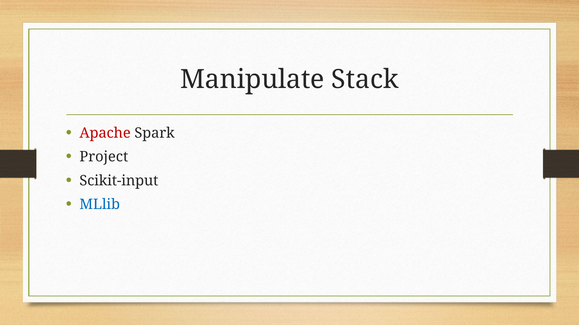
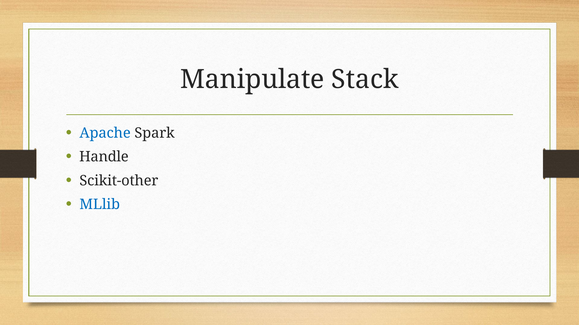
Apache colour: red -> blue (105, 133)
Project: Project -> Handle (104, 157)
Scikit-input: Scikit-input -> Scikit-other (119, 181)
